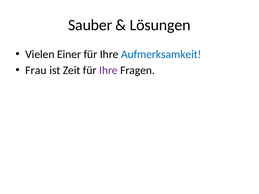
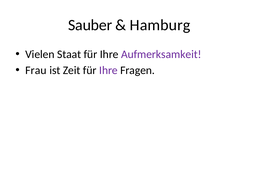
Lösungen: Lösungen -> Hamburg (160, 25)
Einer: Einer -> Staat (69, 54)
Aufmerksamkeit colour: blue -> purple (161, 54)
